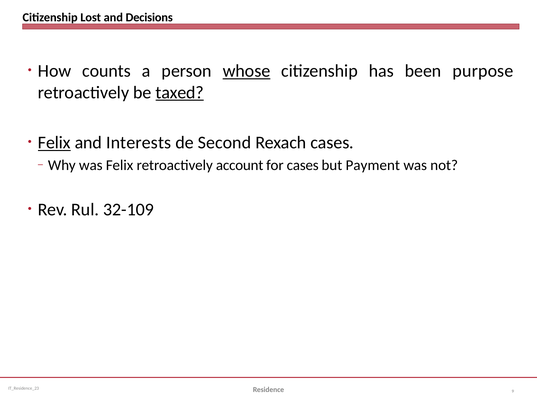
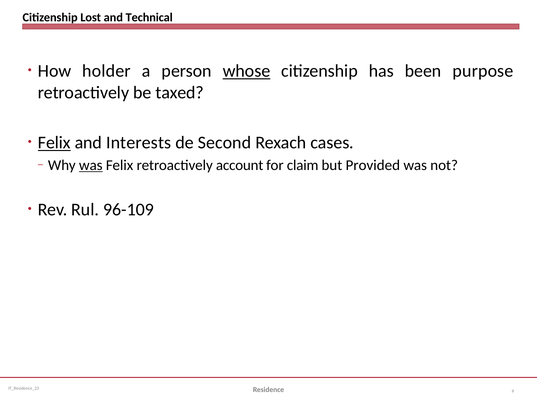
Decisions: Decisions -> Technical (149, 17)
counts: counts -> holder (107, 71)
taxed underline: present -> none (180, 93)
was underline: none -> present (91, 165)
for cases: cases -> claim (303, 165)
Payment: Payment -> Provided (373, 165)
32-109: 32-109 -> 96-109 (128, 209)
